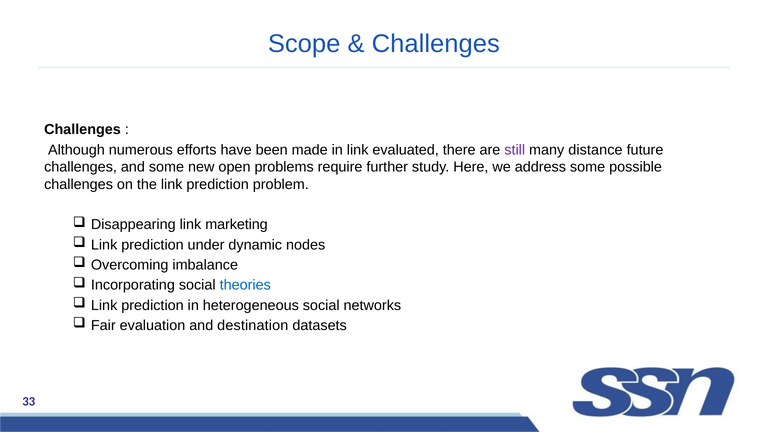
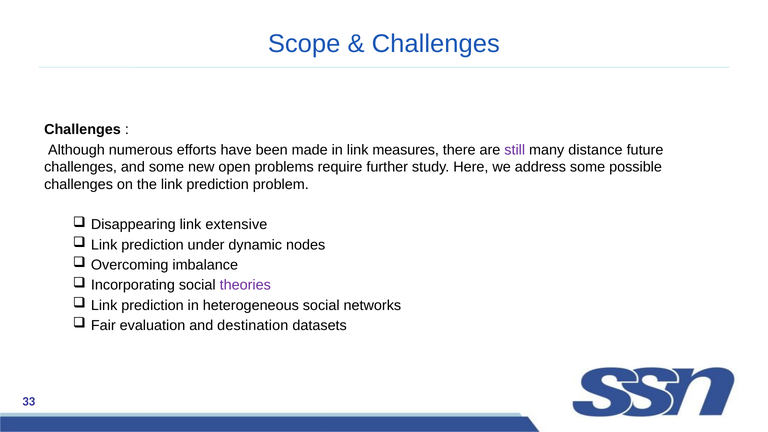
evaluated: evaluated -> measures (406, 150)
marketing: marketing -> extensive (236, 225)
theories colour: blue -> purple (245, 285)
